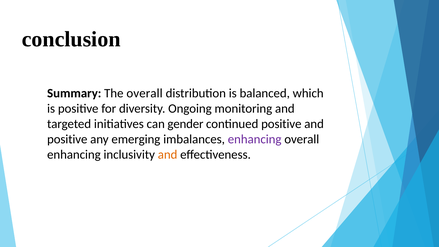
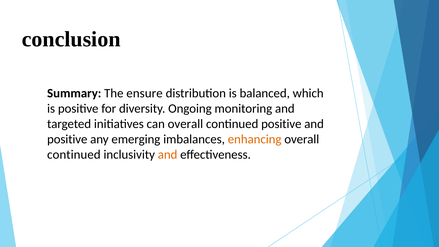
The overall: overall -> ensure (145, 93)
can gender: gender -> overall (185, 124)
enhancing colour: purple -> orange (255, 139)
enhancing: enhancing -> continued (74, 155)
